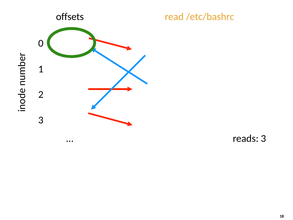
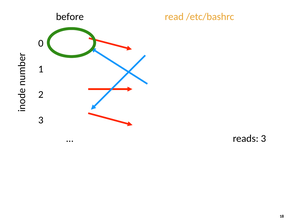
offsets: offsets -> before (70, 17)
